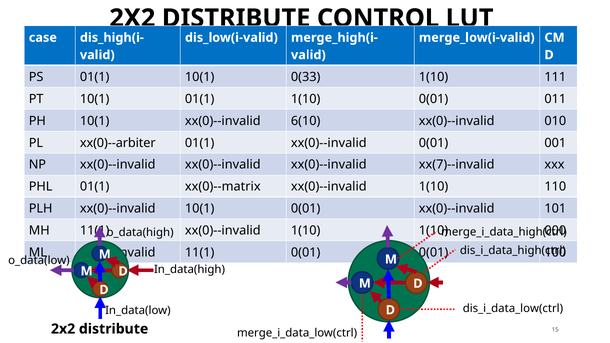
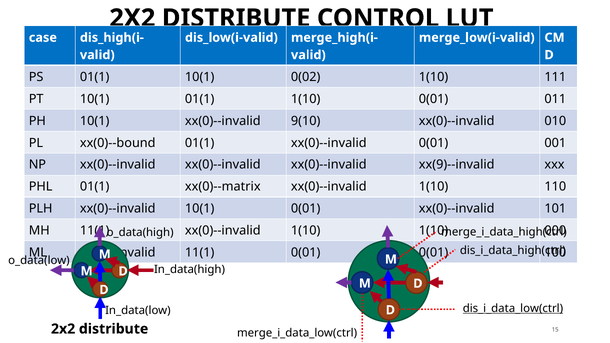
0(33: 0(33 -> 0(02 (306, 77)
6(10: 6(10 -> 9(10 (306, 121)
xx(0)--arbiter: xx(0)--arbiter -> xx(0)--bound (118, 143)
xx(7)--invalid: xx(7)--invalid -> xx(9)--invalid (457, 165)
dis_i_data_low(ctrl underline: none -> present (513, 308)
